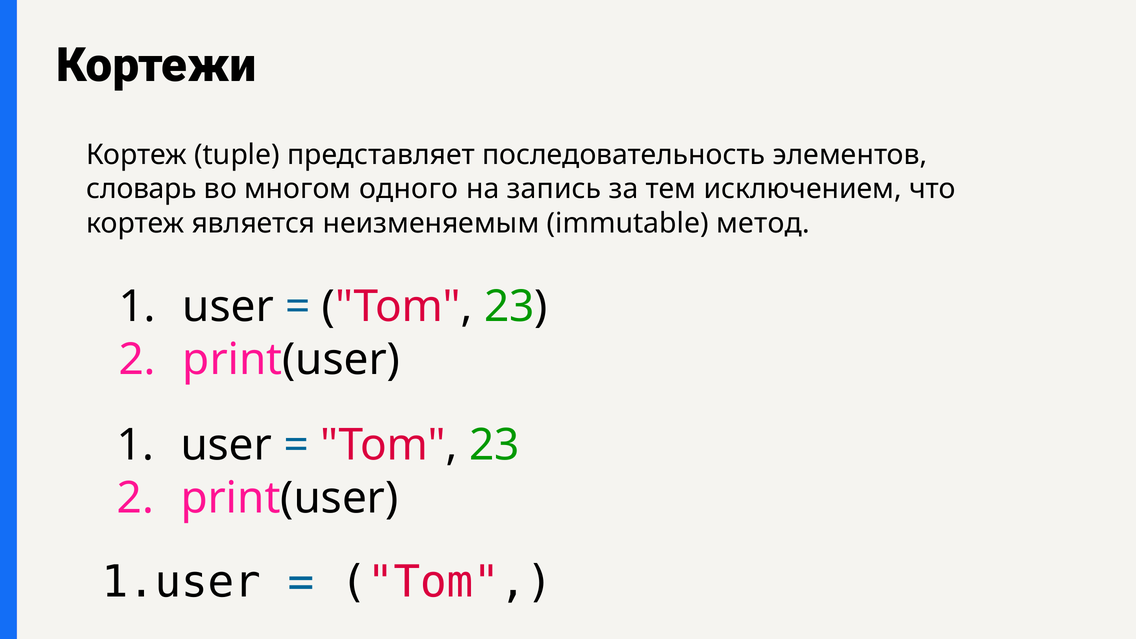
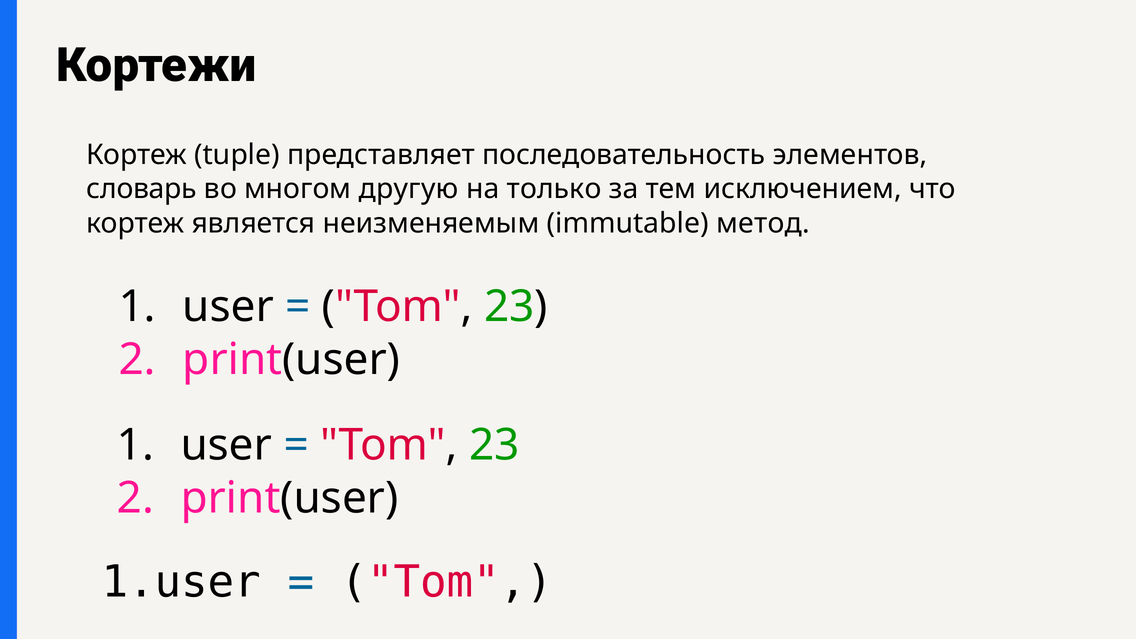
одного: одного -> другую (409, 189)
запись: запись -> только (554, 189)
